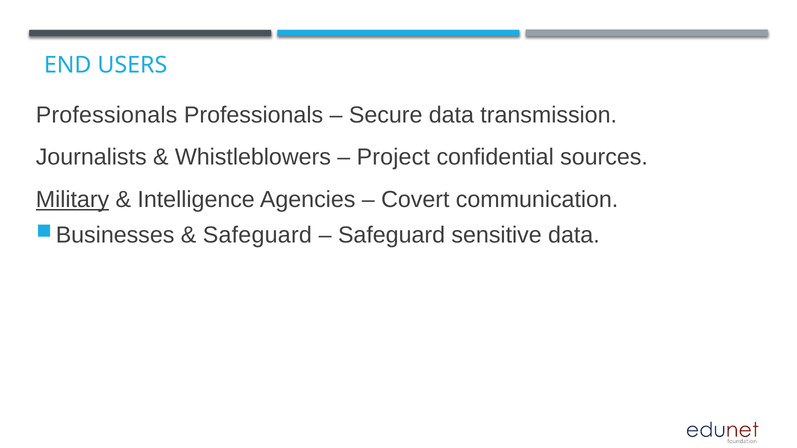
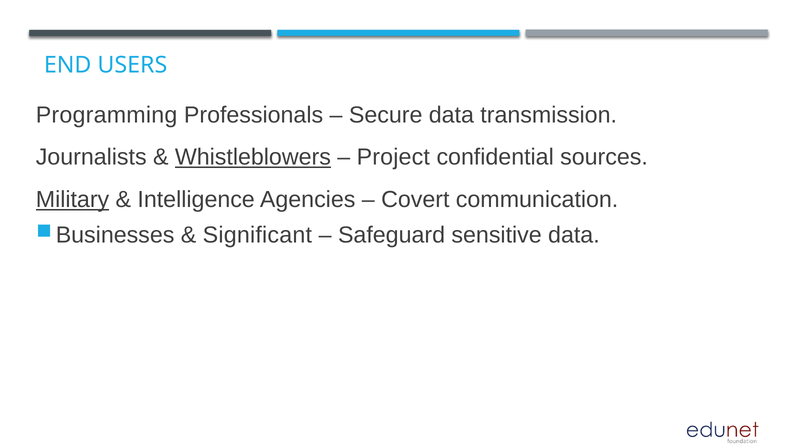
Professionals: Professionals -> Programming (107, 115)
Whistleblowers underline: none -> present (253, 157)
Safeguard: Safeguard -> Significant (257, 235)
